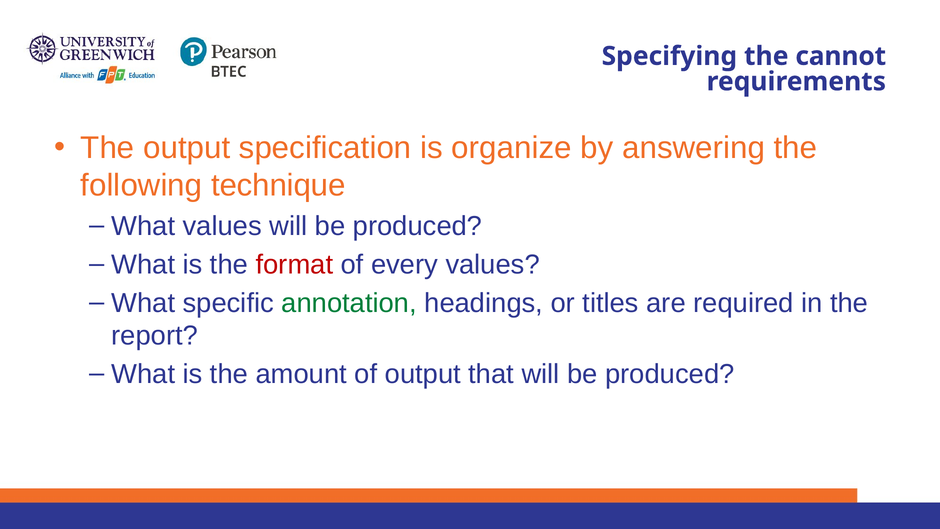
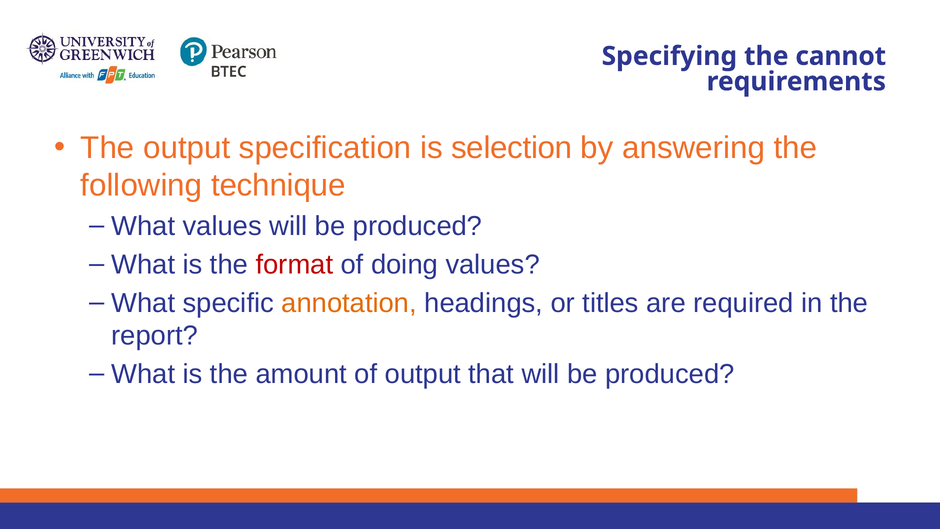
organize: organize -> selection (512, 148)
every: every -> doing (405, 264)
annotation colour: green -> orange (349, 303)
